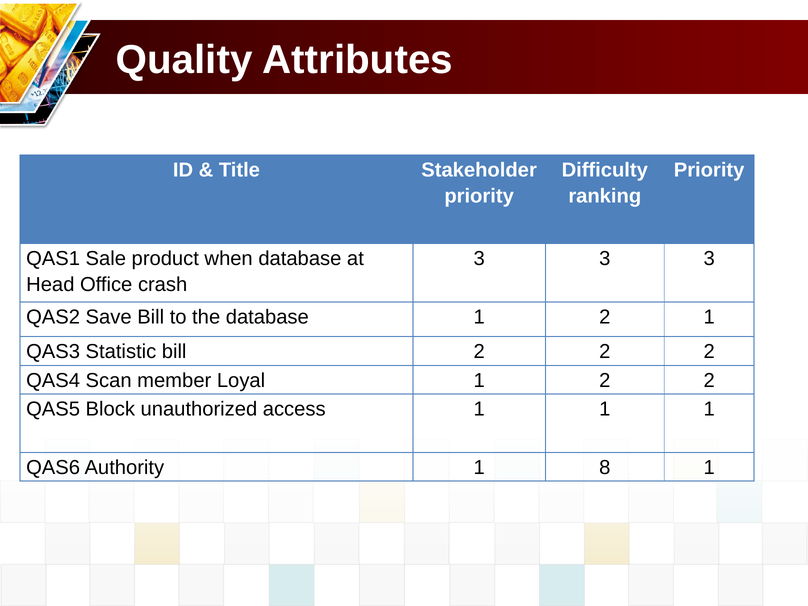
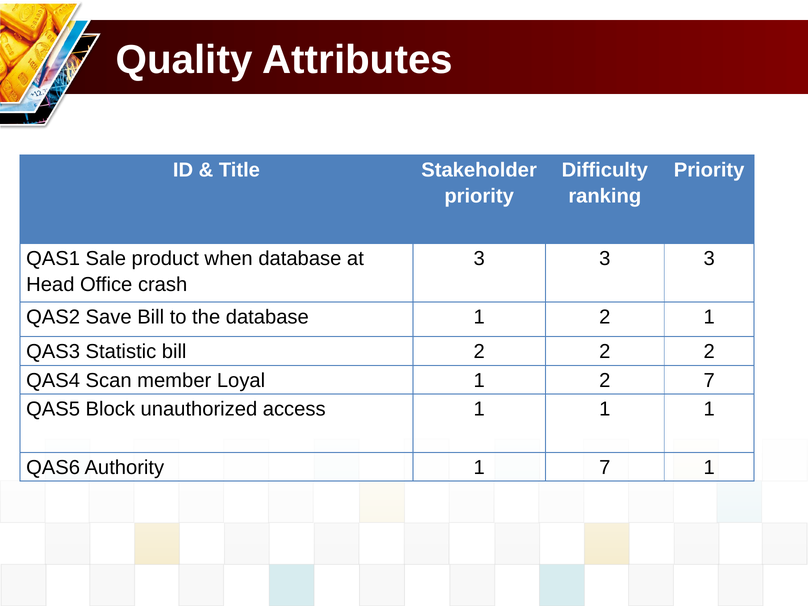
1 2 2: 2 -> 7 (709, 380)
1 8: 8 -> 7 (605, 467)
